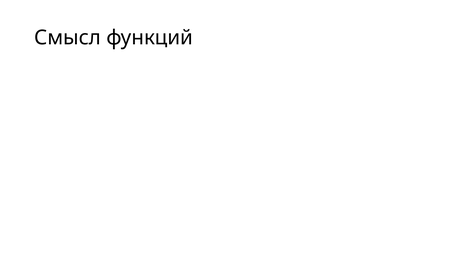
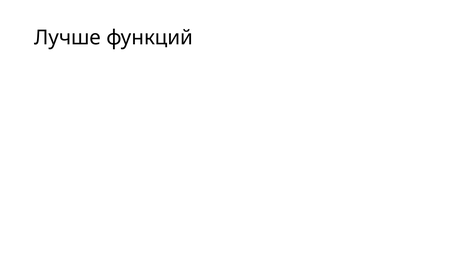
Смысл: Смысл -> Лучше (68, 38)
